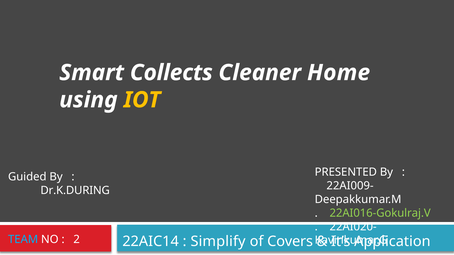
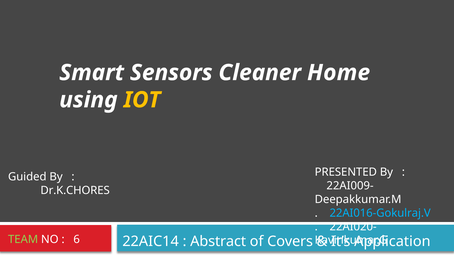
Collects: Collects -> Sensors (171, 73)
Dr.K.DURING: Dr.K.DURING -> Dr.K.CHORES (75, 191)
22AI016-Gokulraj.V colour: light green -> light blue (380, 213)
TEAM colour: light blue -> light green (23, 240)
2: 2 -> 6 (77, 240)
Simplify: Simplify -> Abstract (218, 242)
